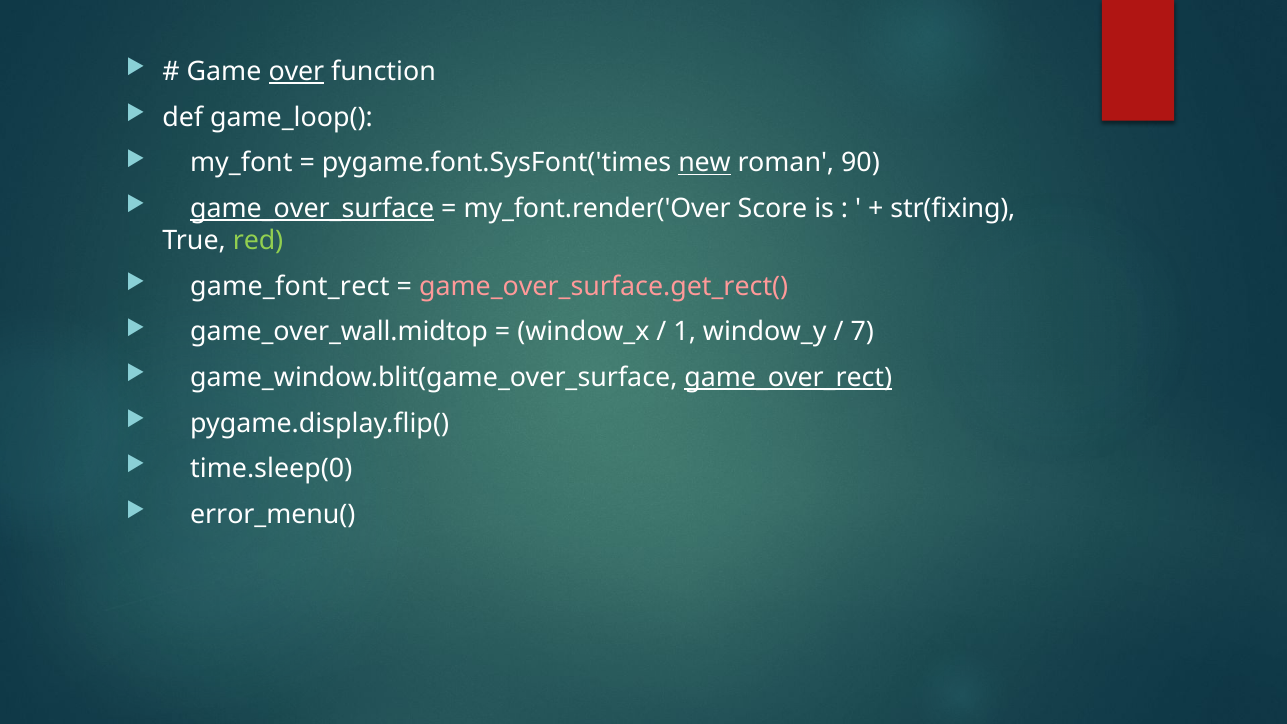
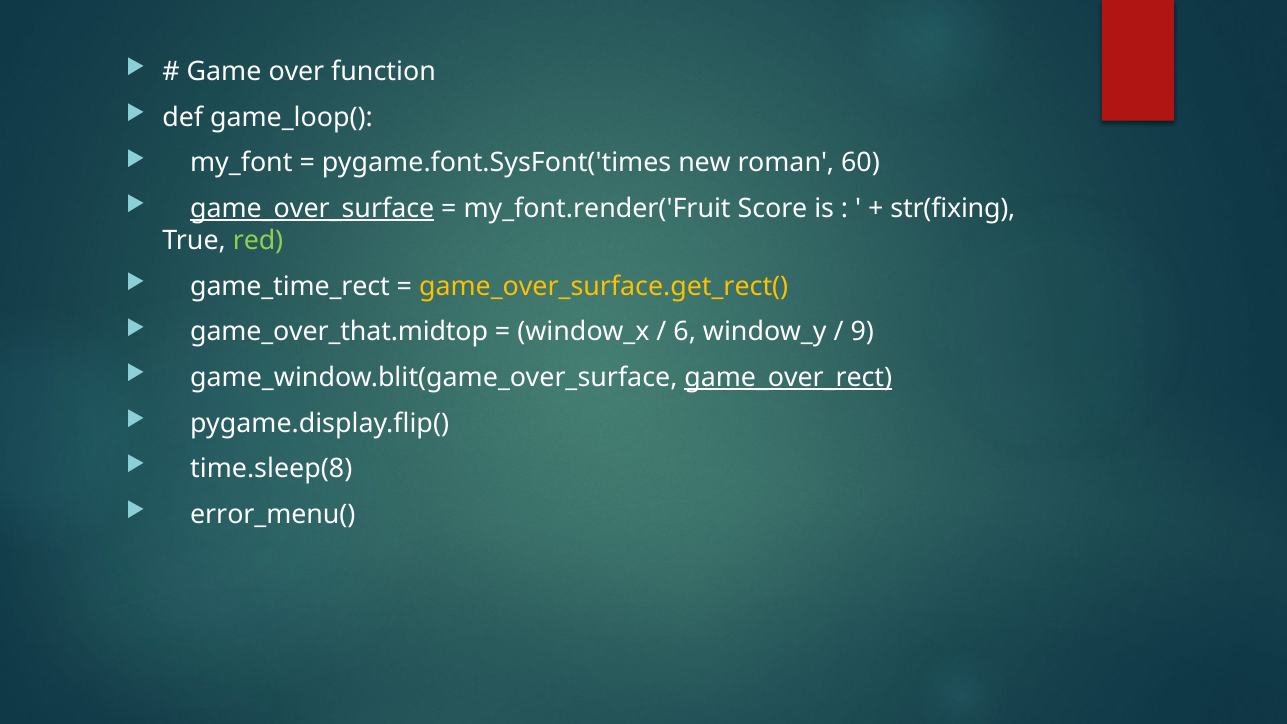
over underline: present -> none (296, 72)
new underline: present -> none (705, 163)
90: 90 -> 60 (860, 163)
my_font.render('Over: my_font.render('Over -> my_font.render('Fruit (597, 209)
game_font_rect: game_font_rect -> game_time_rect (290, 286)
game_over_surface.get_rect( colour: pink -> yellow (604, 286)
game_over_wall.midtop: game_over_wall.midtop -> game_over_that.midtop (339, 332)
1: 1 -> 6 (685, 332)
7: 7 -> 9 (862, 332)
time.sleep(0: time.sleep(0 -> time.sleep(8 (271, 469)
